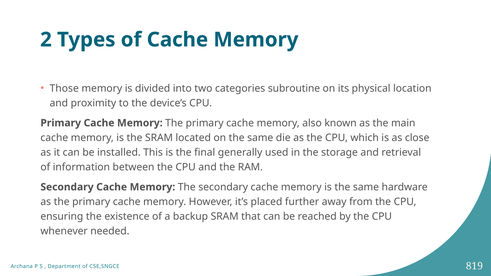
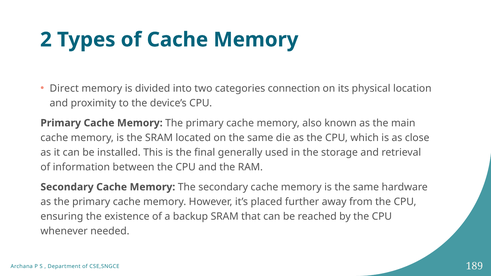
Those: Those -> Direct (64, 88)
subroutine: subroutine -> connection (294, 88)
819: 819 -> 189 (474, 266)
